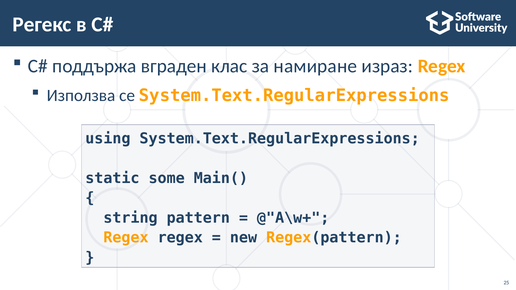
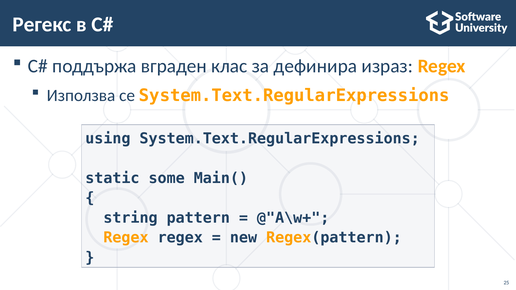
намиране: намиране -> дефинира (315, 66)
